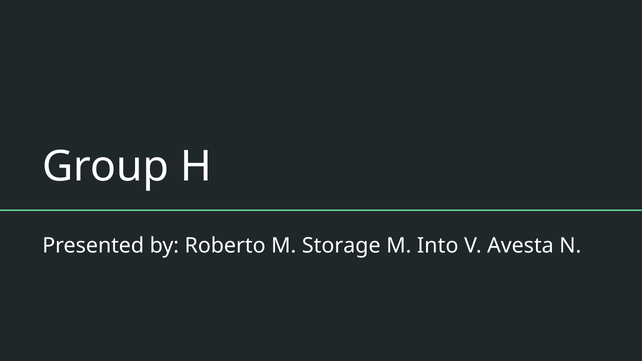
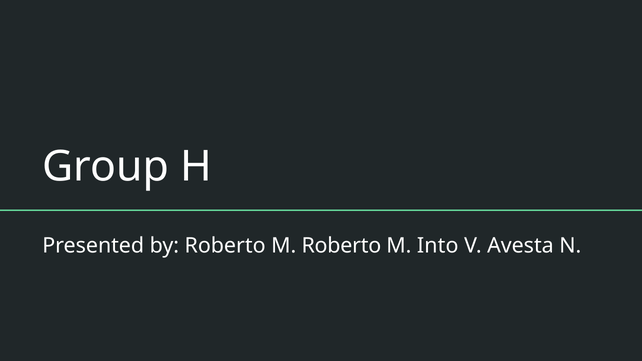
M Storage: Storage -> Roberto (341, 246)
